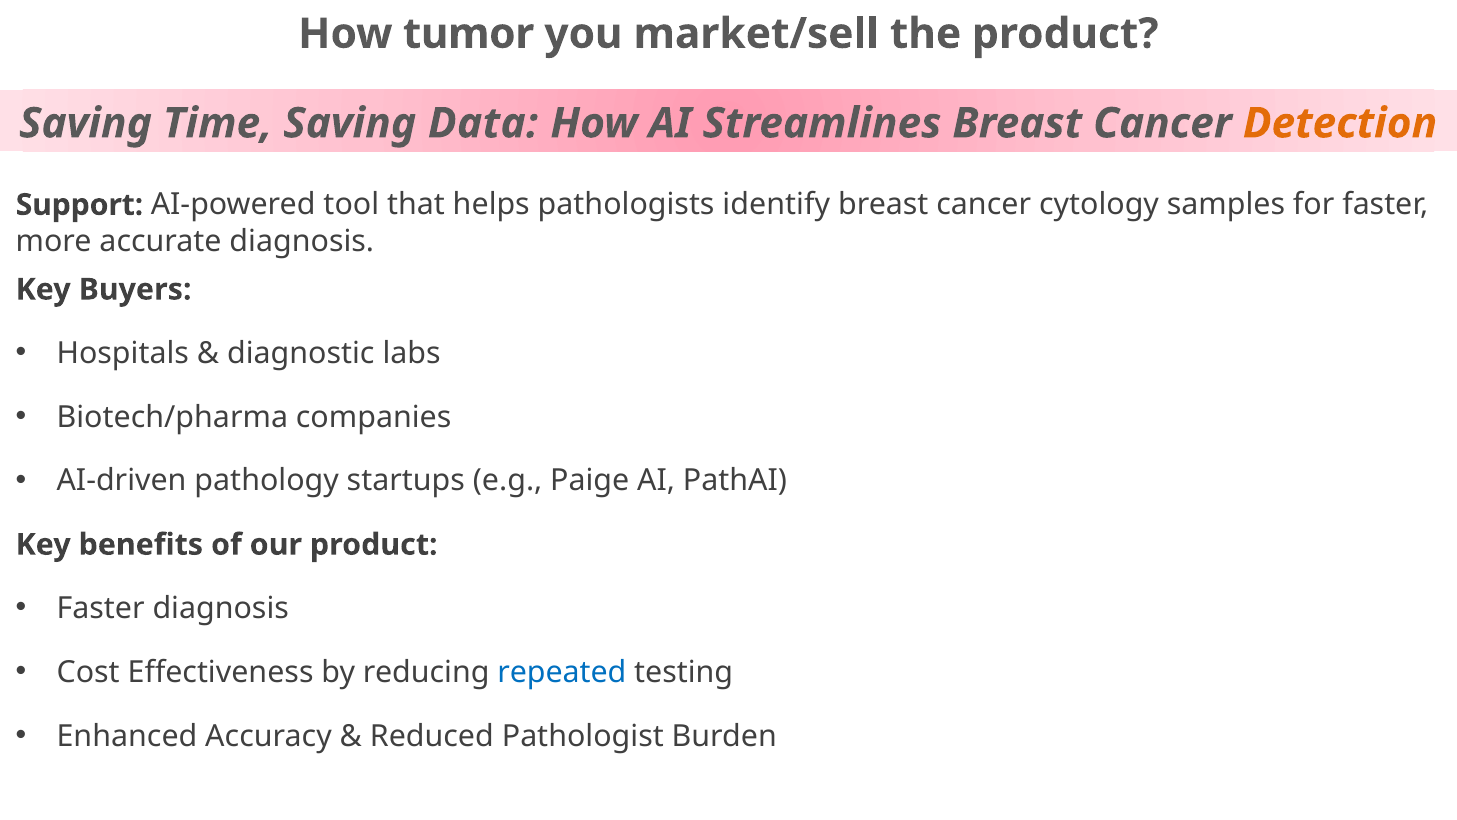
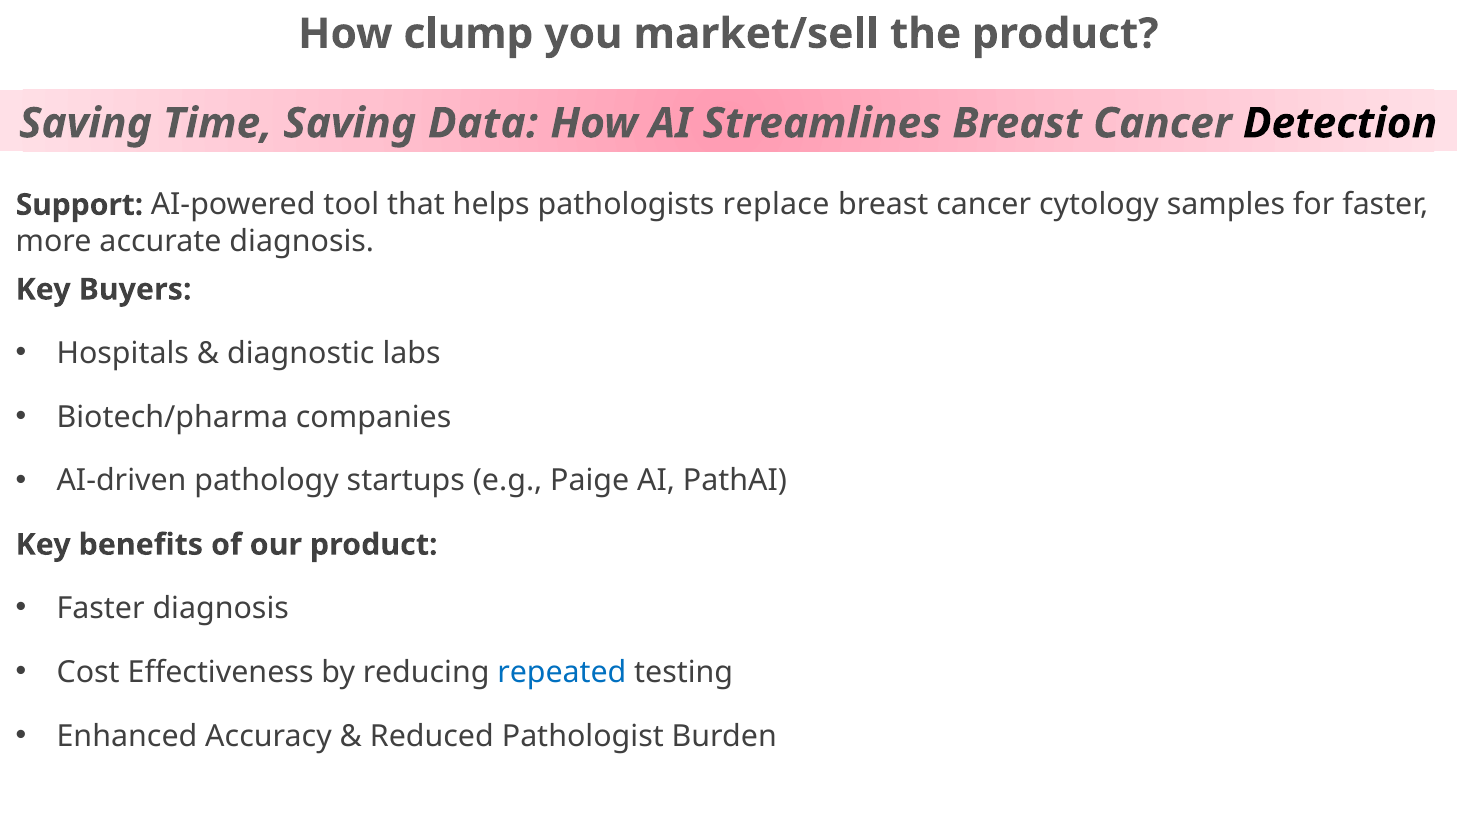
tumor: tumor -> clump (468, 34)
Detection colour: orange -> black (1340, 123)
identify: identify -> replace (776, 205)
